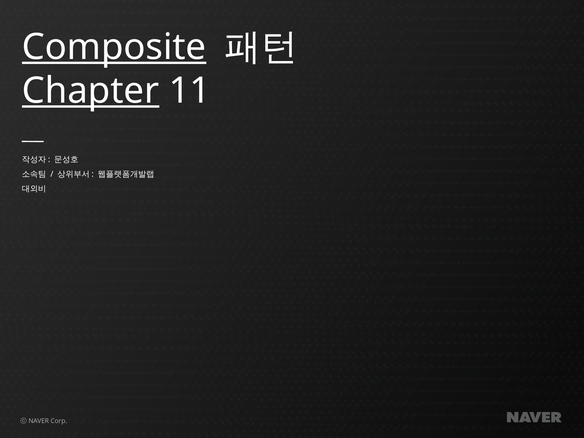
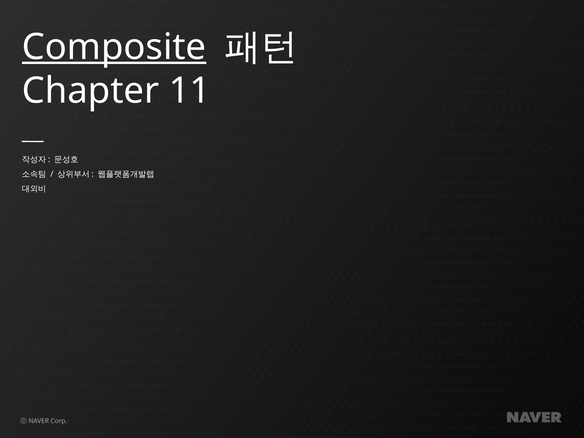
Chapter underline: present -> none (91, 91)
